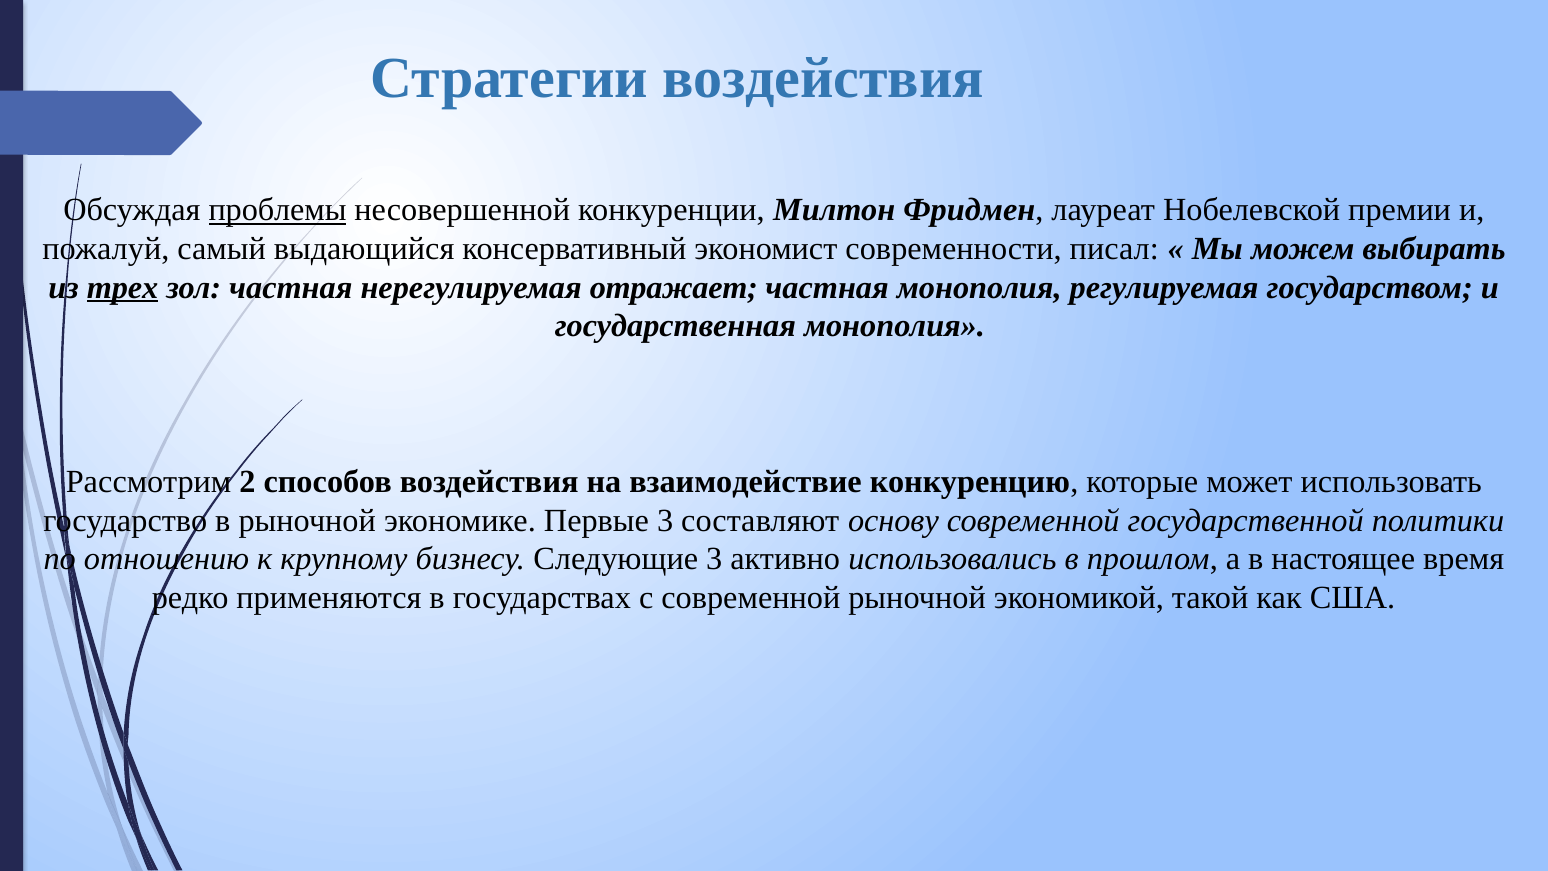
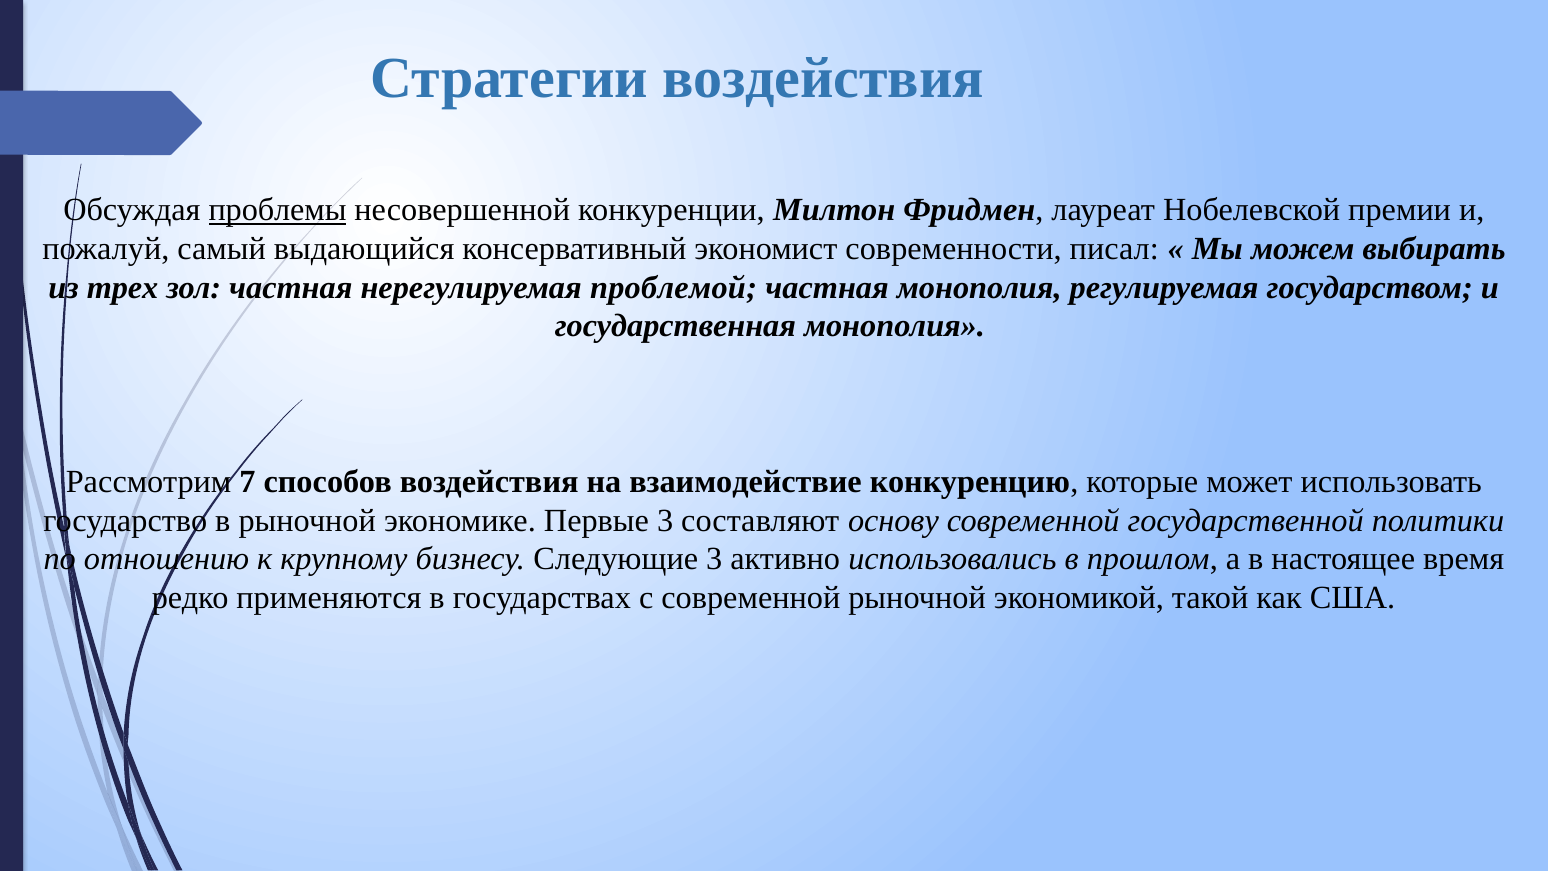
трех underline: present -> none (123, 287)
отражает: отражает -> проблемой (674, 287)
2: 2 -> 7 (248, 482)
